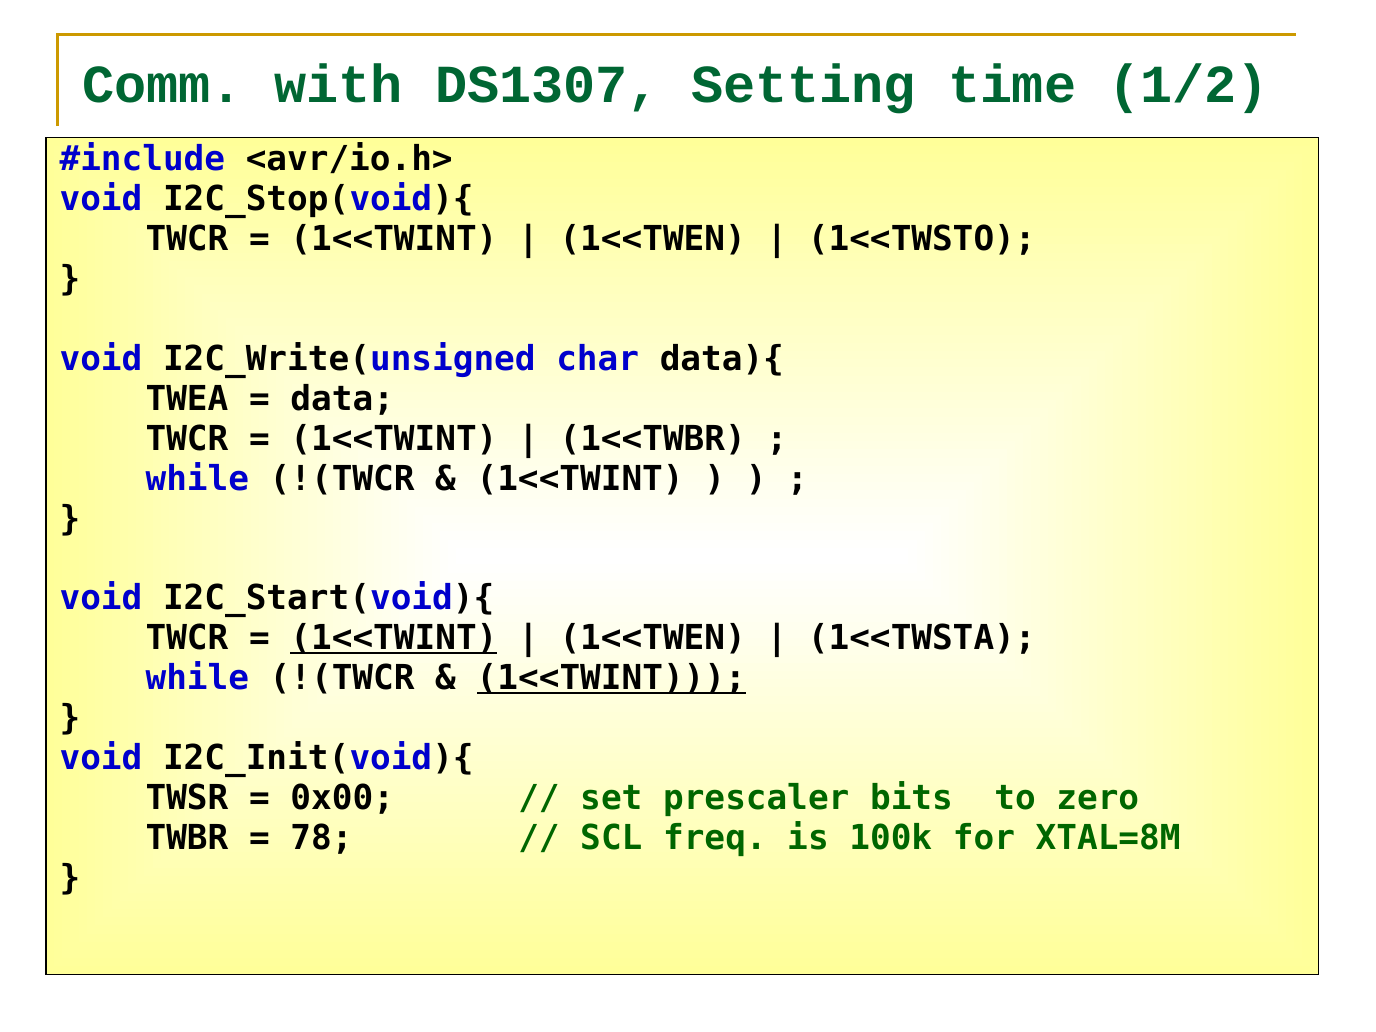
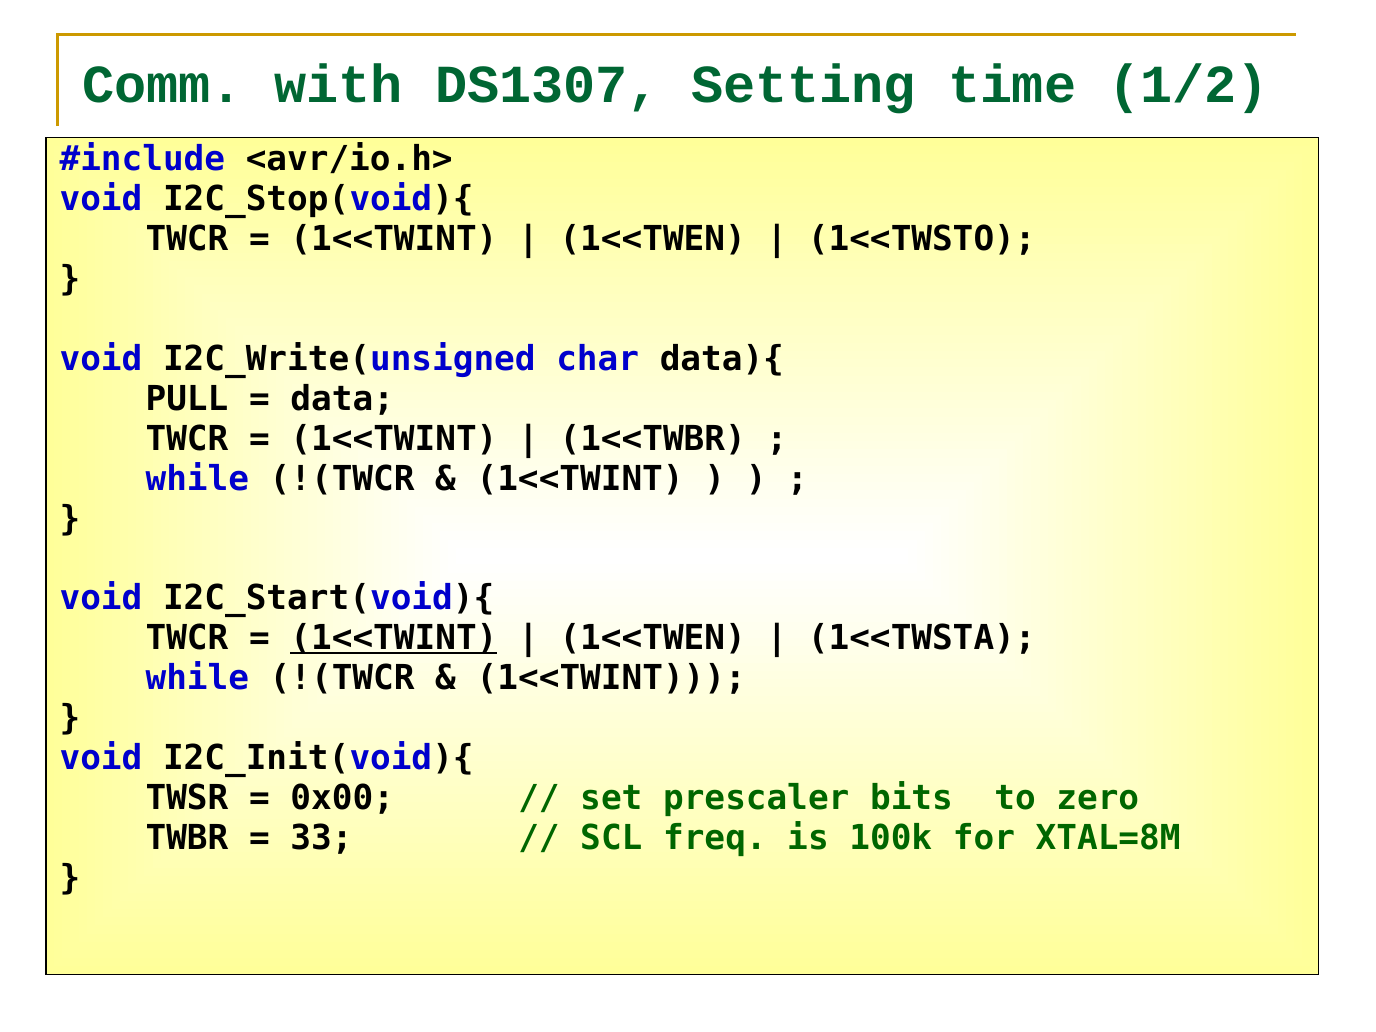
TWEA: TWEA -> PULL (187, 399)
1<<TWINT underline: present -> none (611, 678)
78: 78 -> 33 (322, 838)
